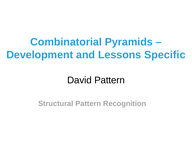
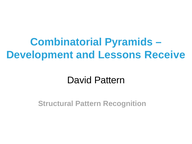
Specific: Specific -> Receive (165, 55)
